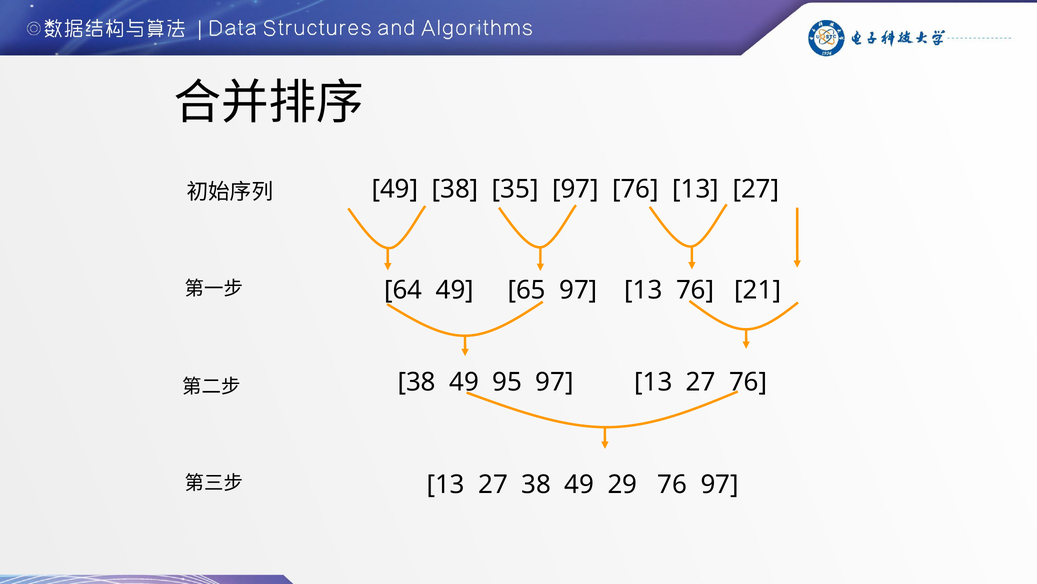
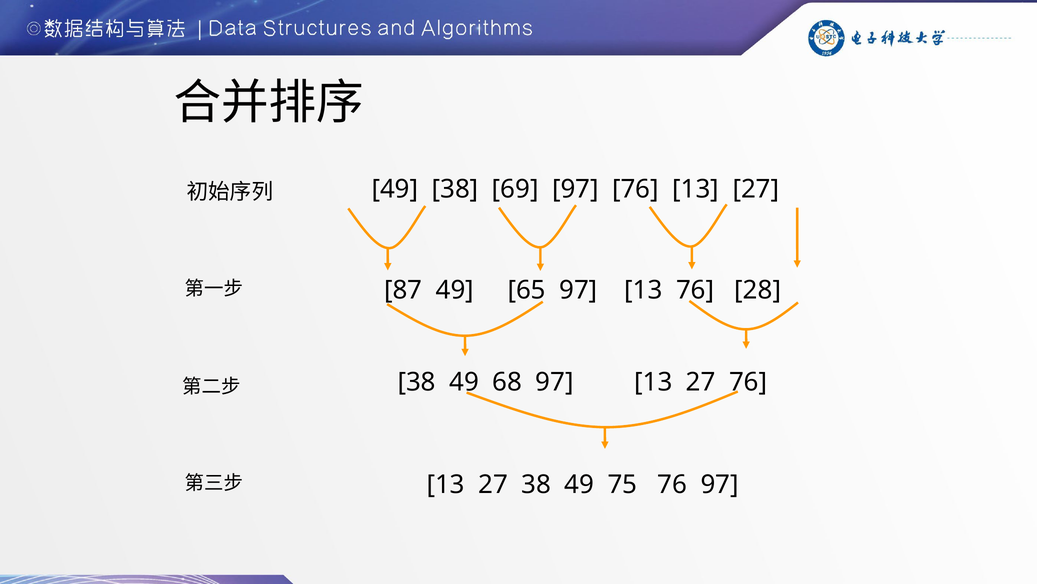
35: 35 -> 69 (515, 189)
64: 64 -> 87 (403, 290)
21: 21 -> 28 (758, 290)
95: 95 -> 68 (507, 382)
29: 29 -> 75 (622, 484)
